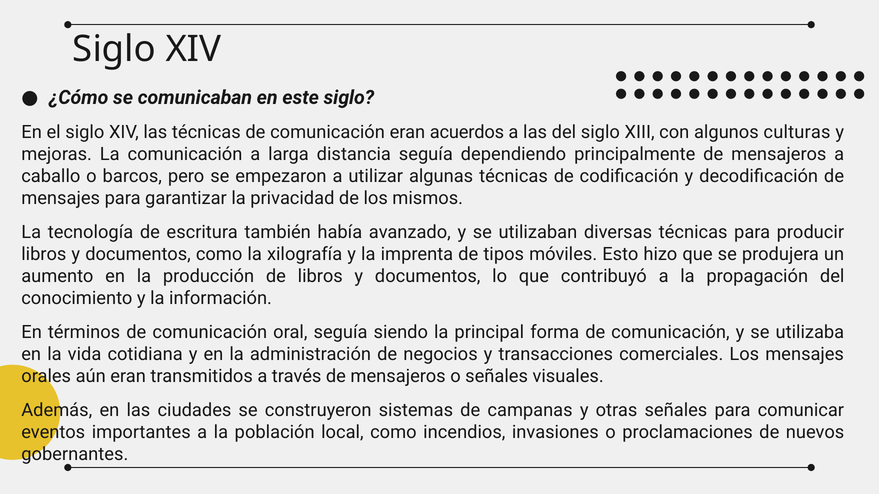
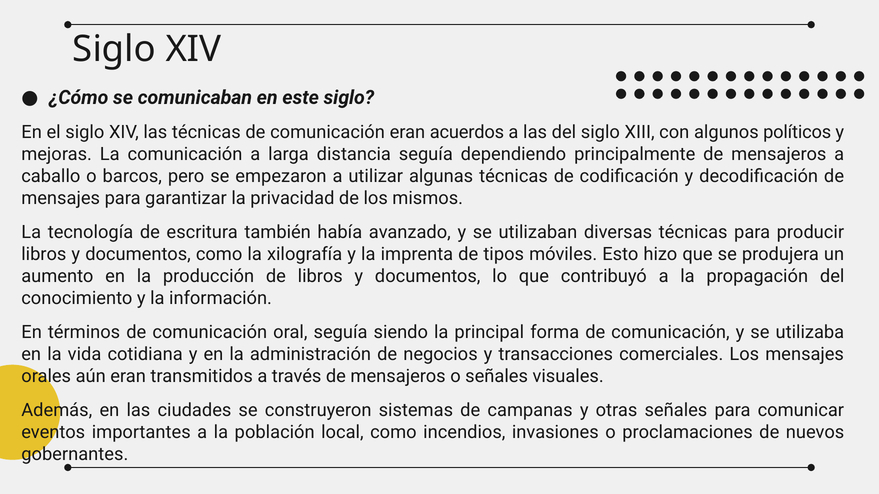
culturas: culturas -> políticos (797, 132)
